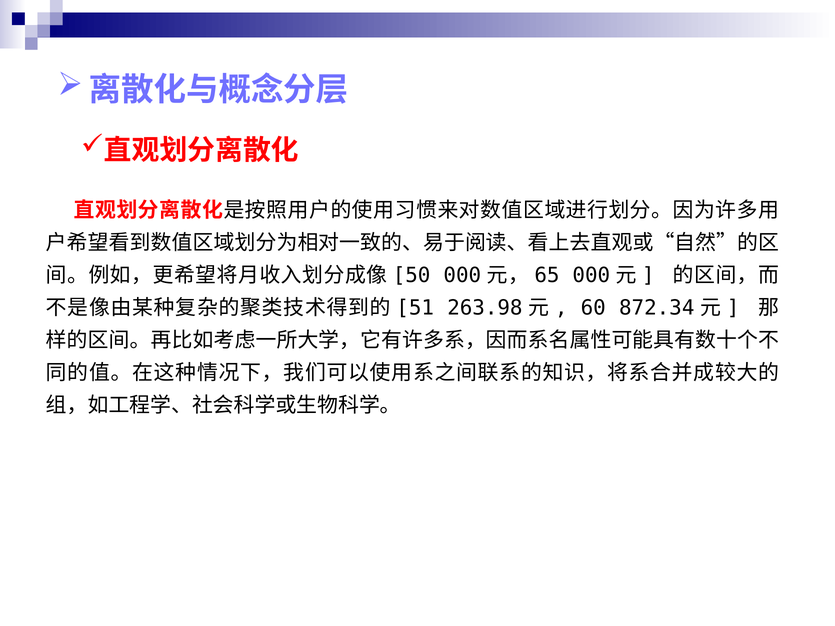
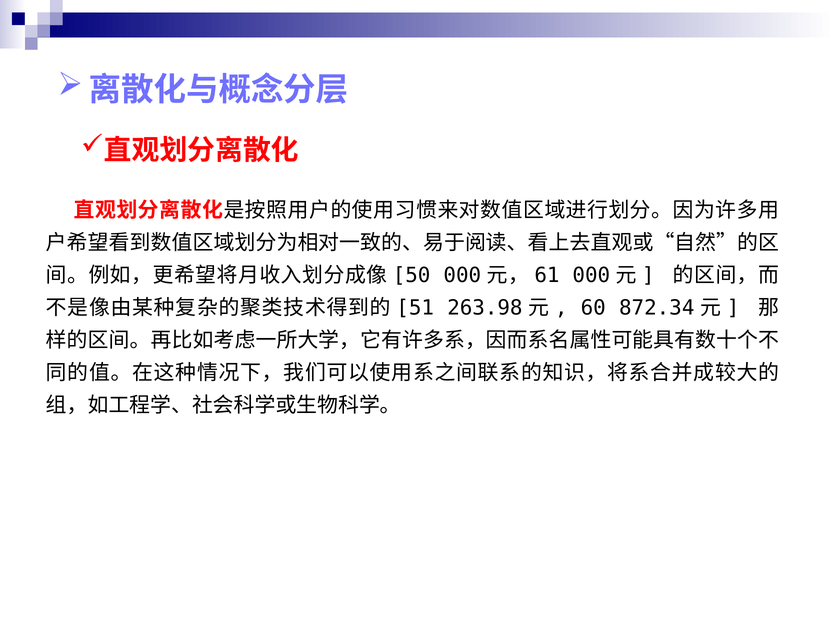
65: 65 -> 61 (547, 276)
